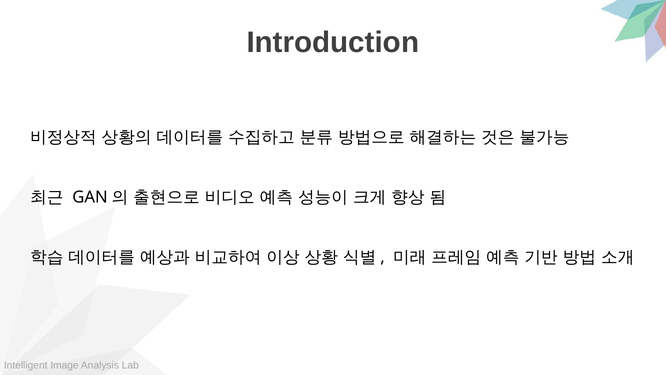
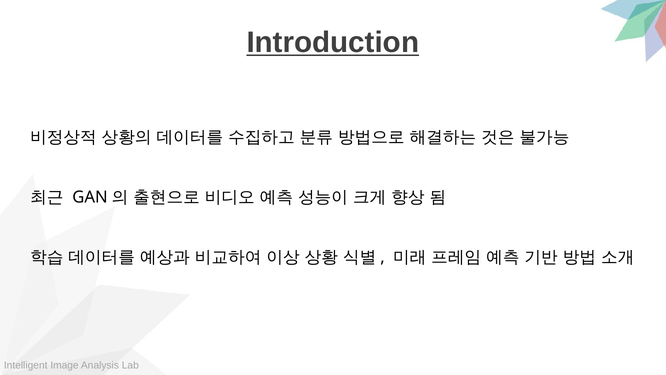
Introduction underline: none -> present (333, 43)
